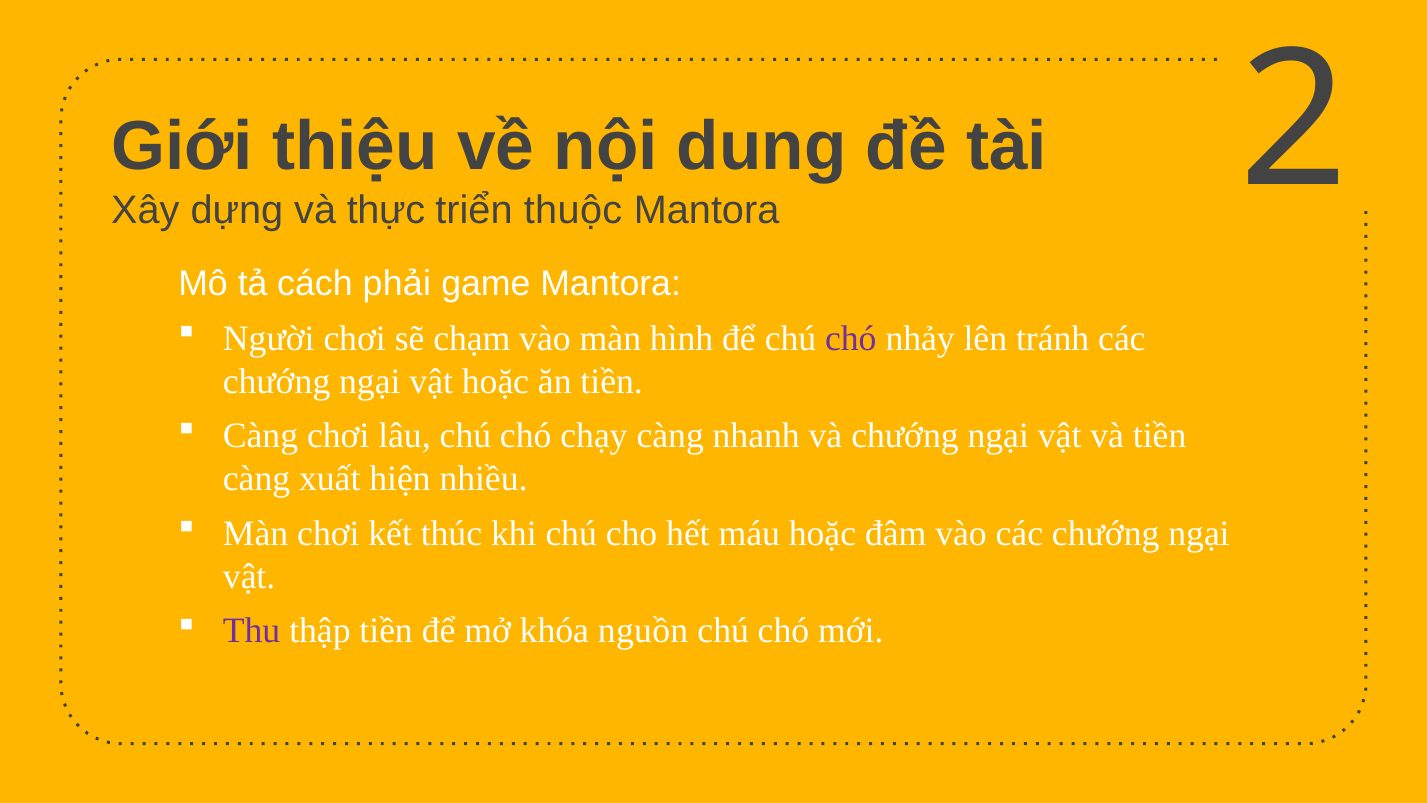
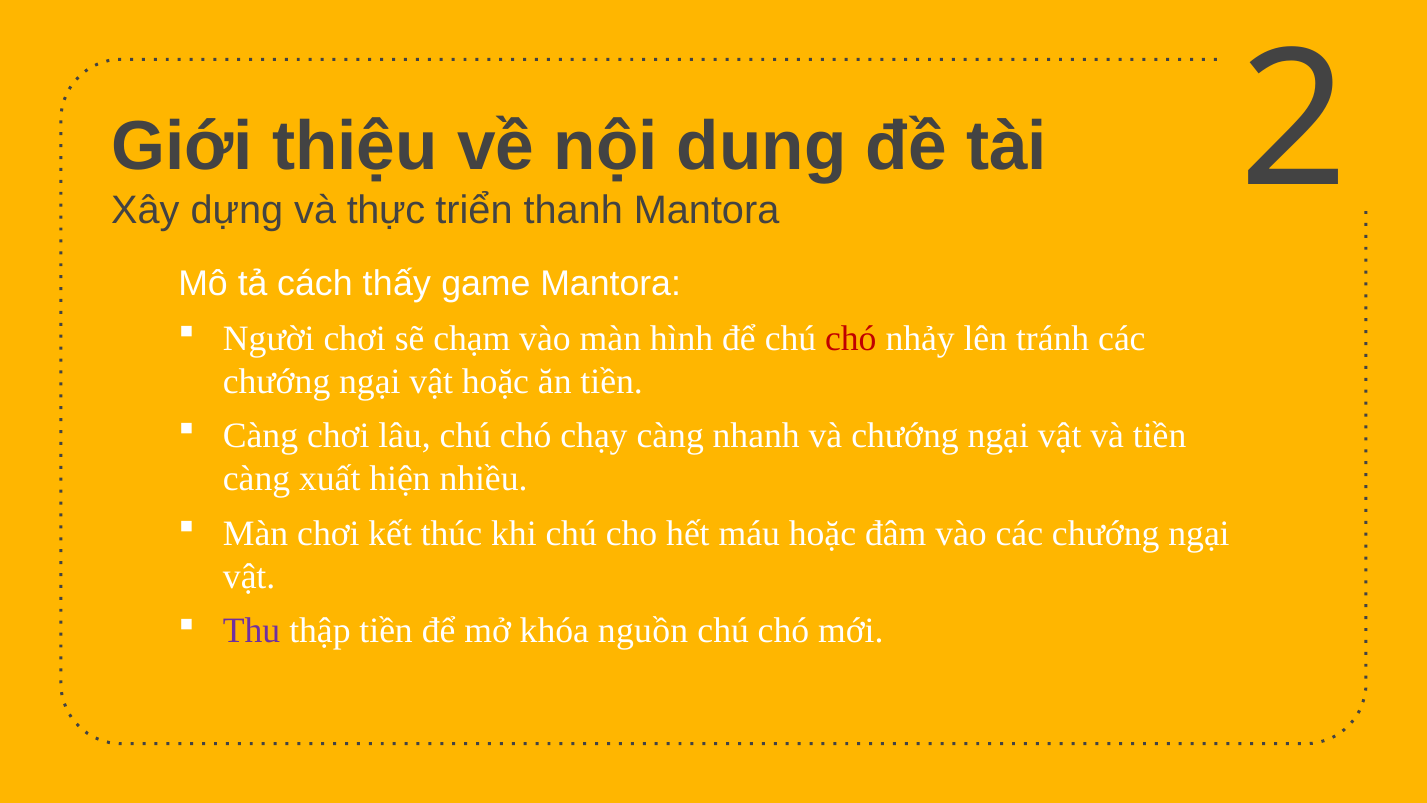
thuộc: thuộc -> thanh (573, 210)
phải: phải -> thấy (397, 284)
chó colour: purple -> red (851, 338)
